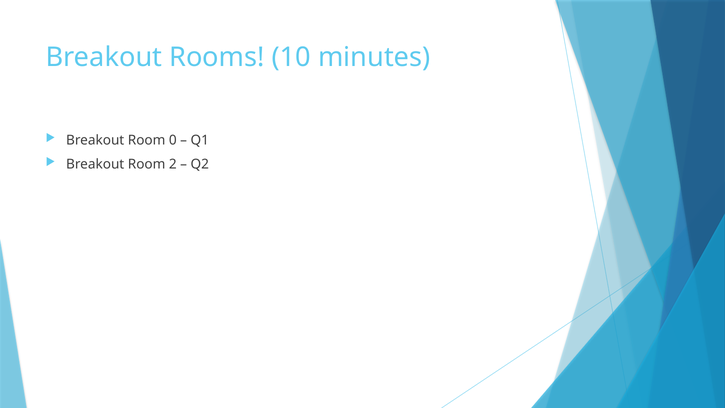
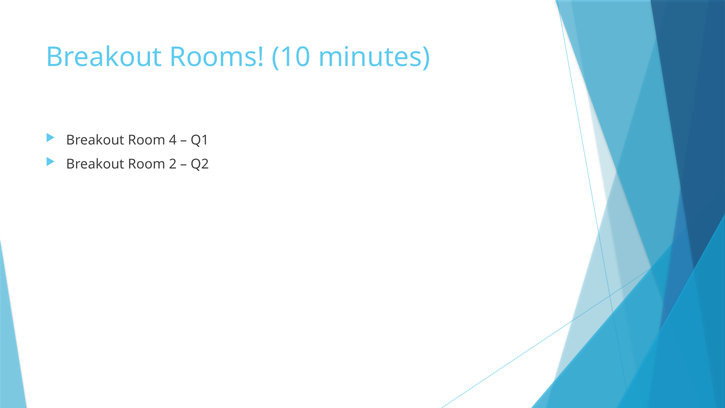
0: 0 -> 4 (173, 140)
